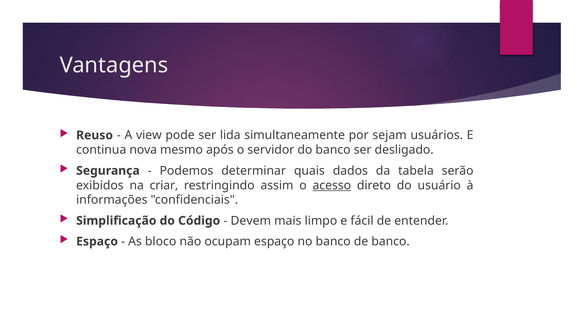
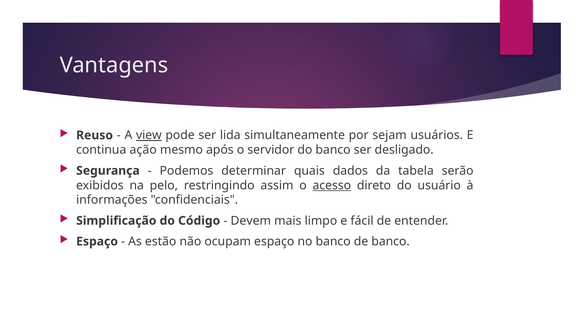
view underline: none -> present (149, 135)
nova: nova -> ação (143, 150)
criar: criar -> pelo (164, 185)
bloco: bloco -> estão (161, 241)
